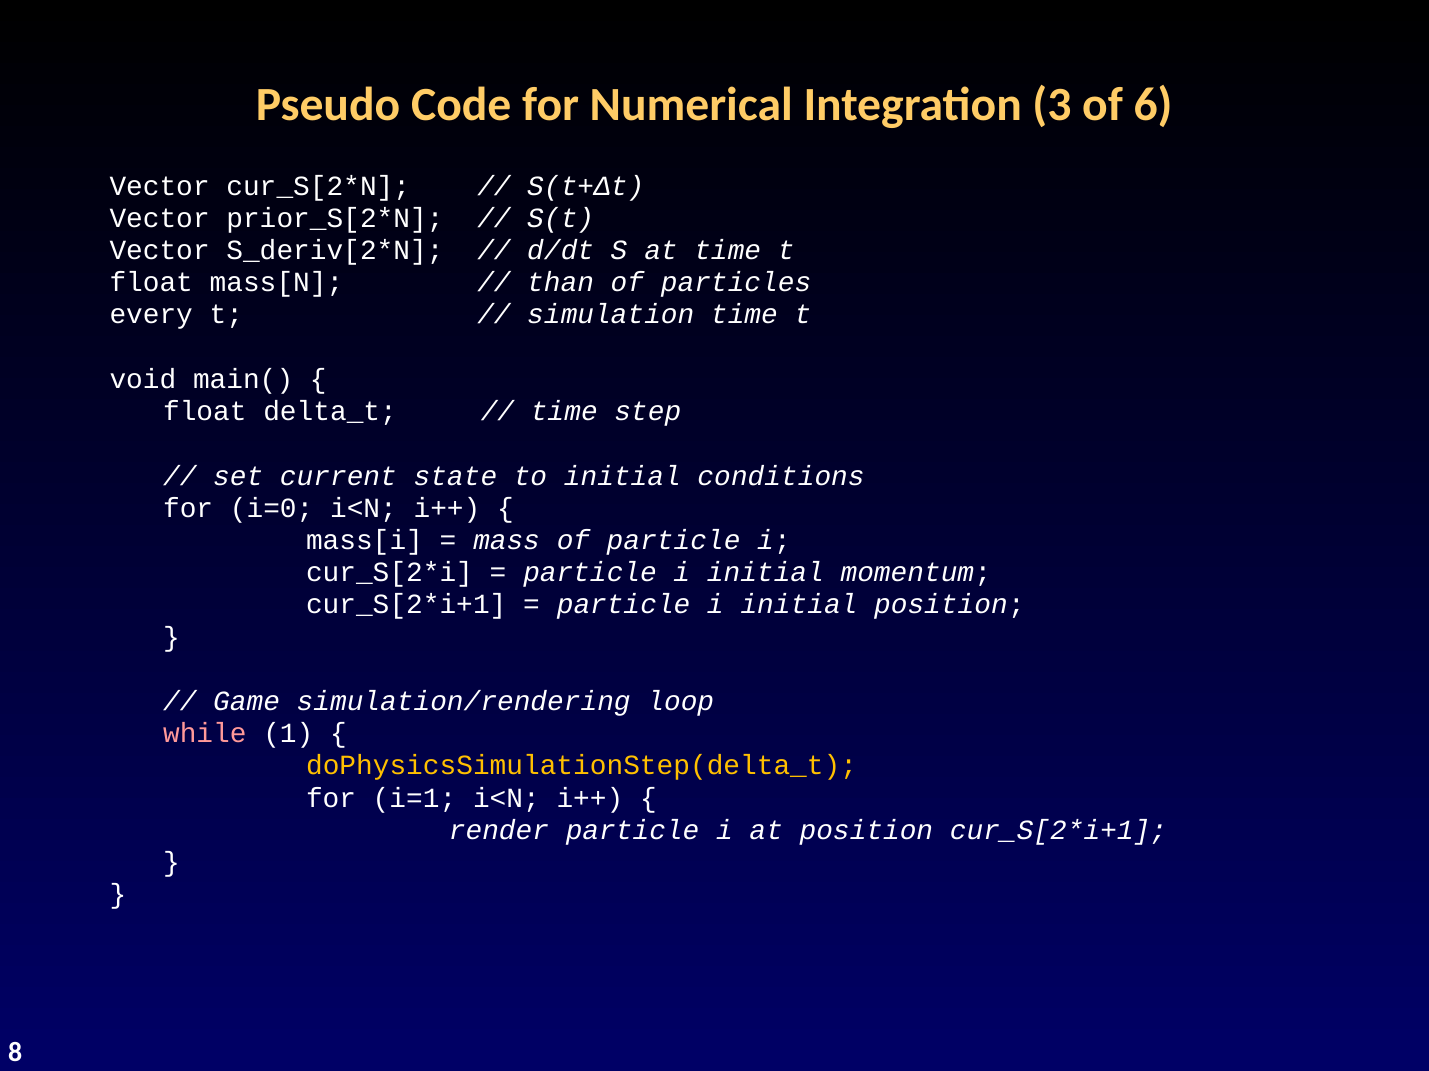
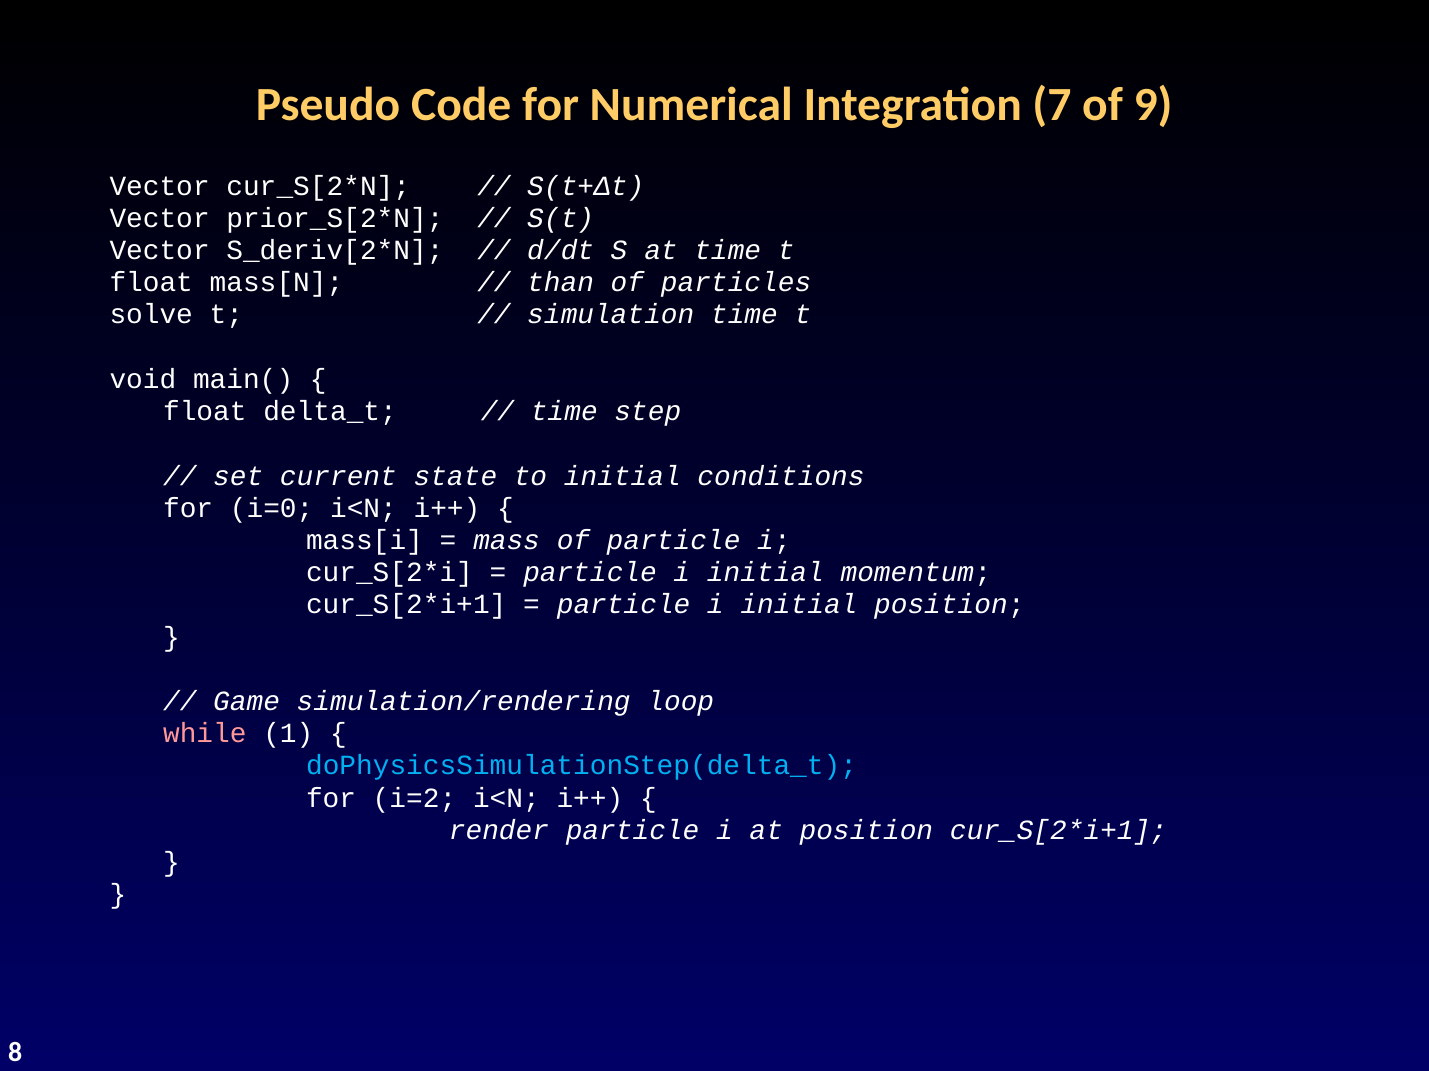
3: 3 -> 7 (1052, 105)
6: 6 -> 9 (1153, 105)
every: every -> solve (151, 315)
doPhysicsSimulationStep(delta_t colour: yellow -> light blue (582, 766)
i=1: i=1 -> i=2 (414, 799)
